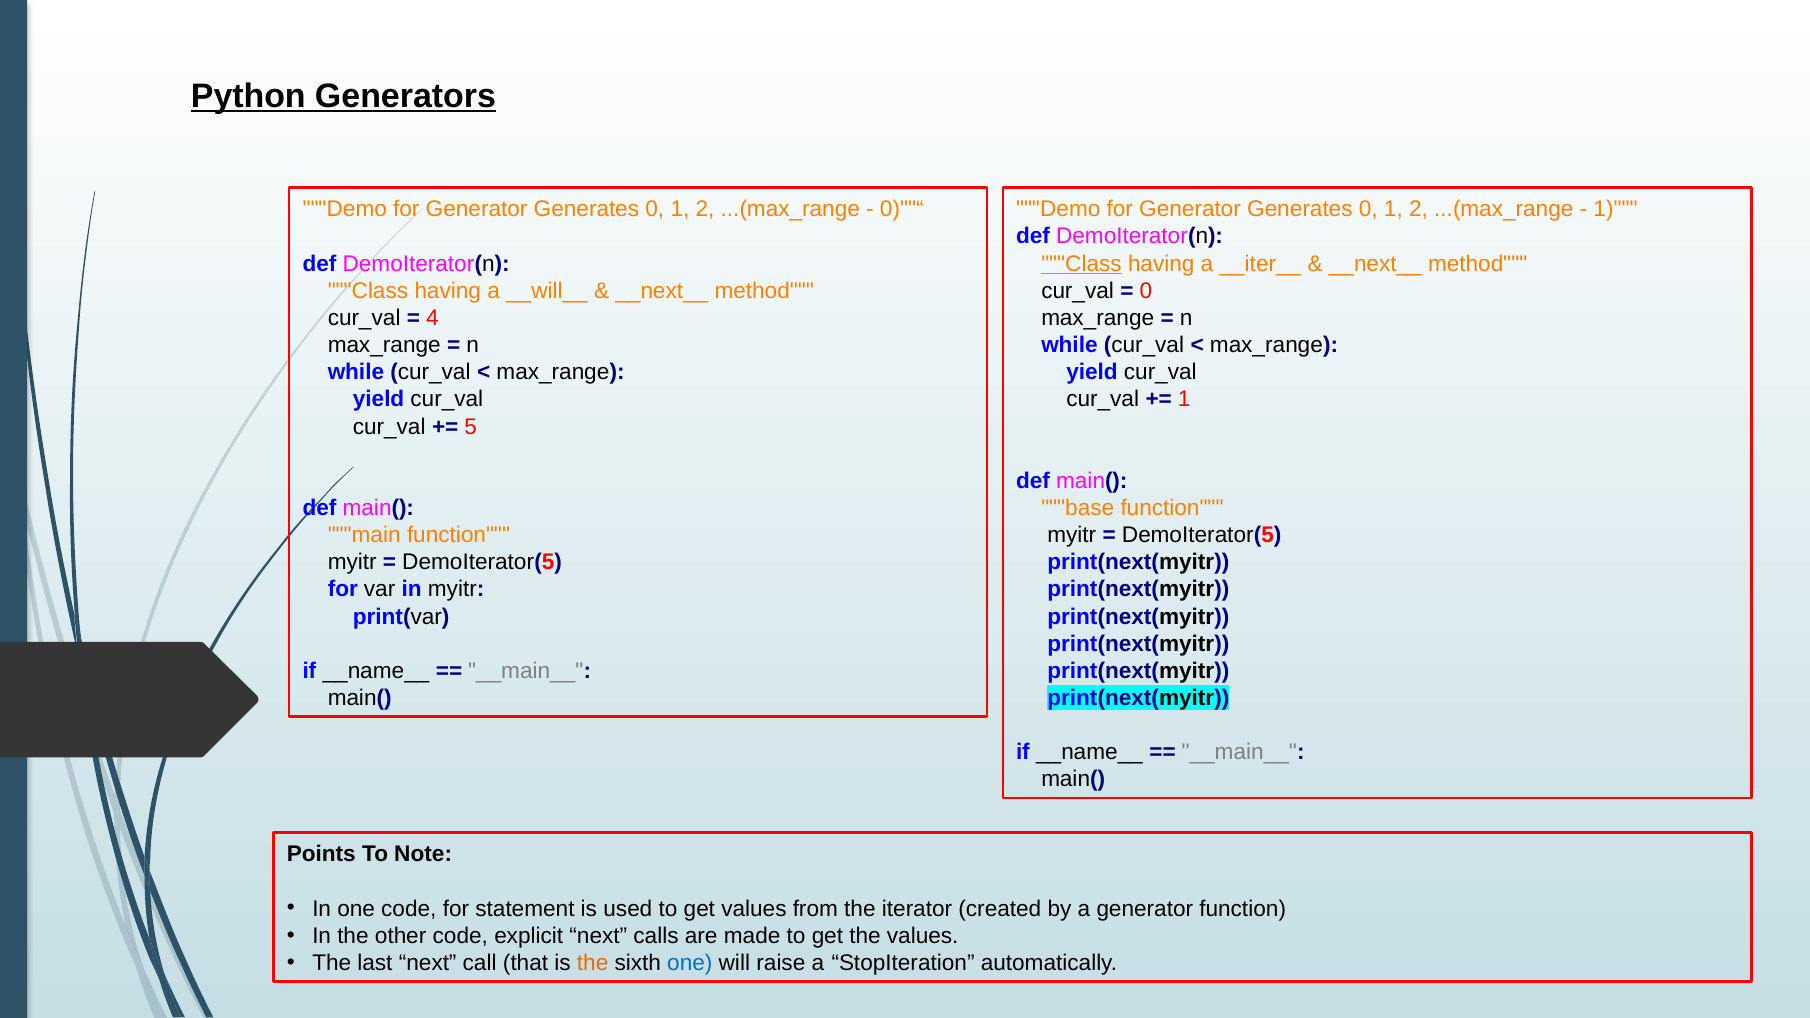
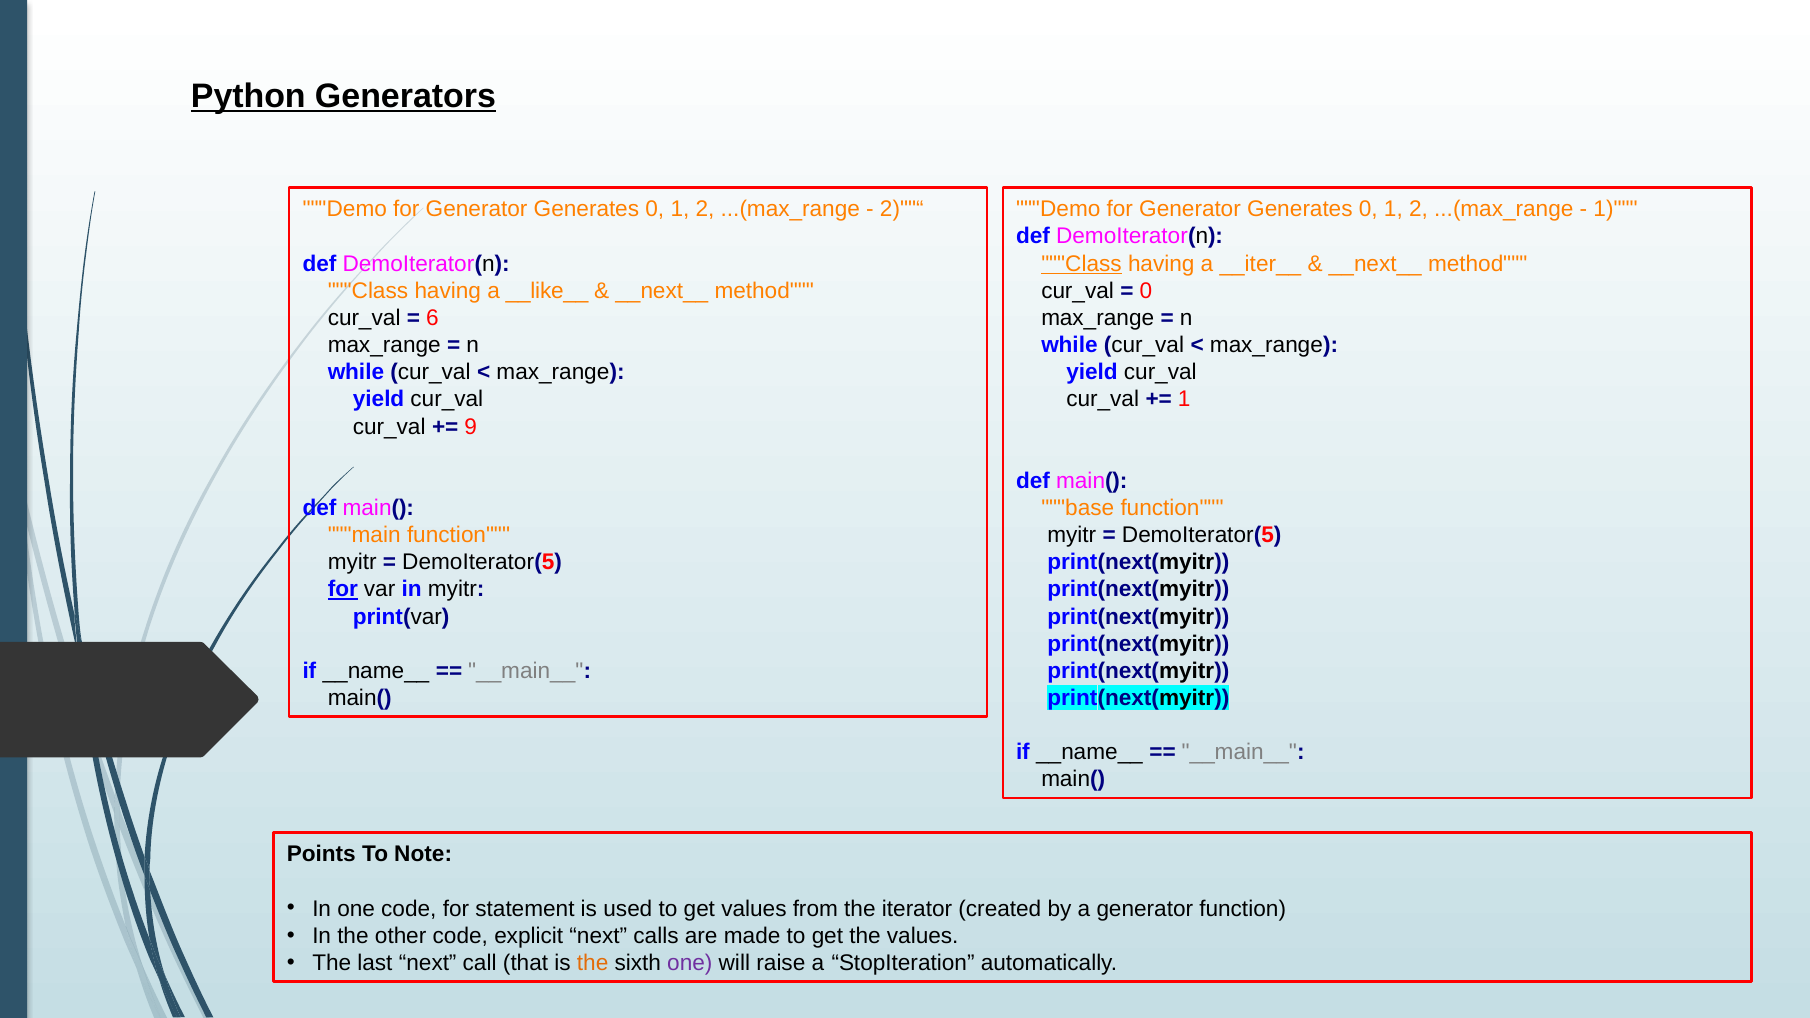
0)""“: 0)""“ -> 2)""“ (902, 209)
__will__: __will__ -> __like__ (547, 291)
4: 4 -> 6 (433, 318)
5: 5 -> 9 (471, 427)
for underline: none -> present (343, 590)
one colour: blue -> purple (690, 963)
